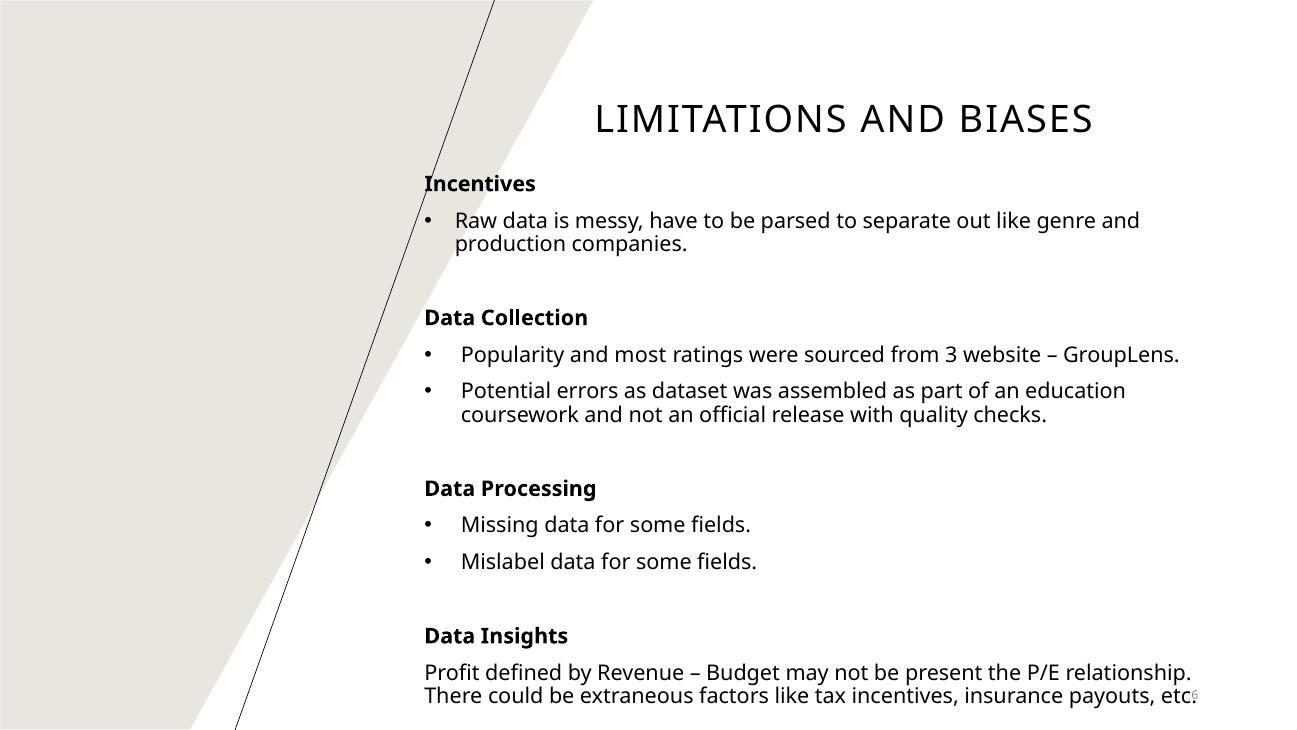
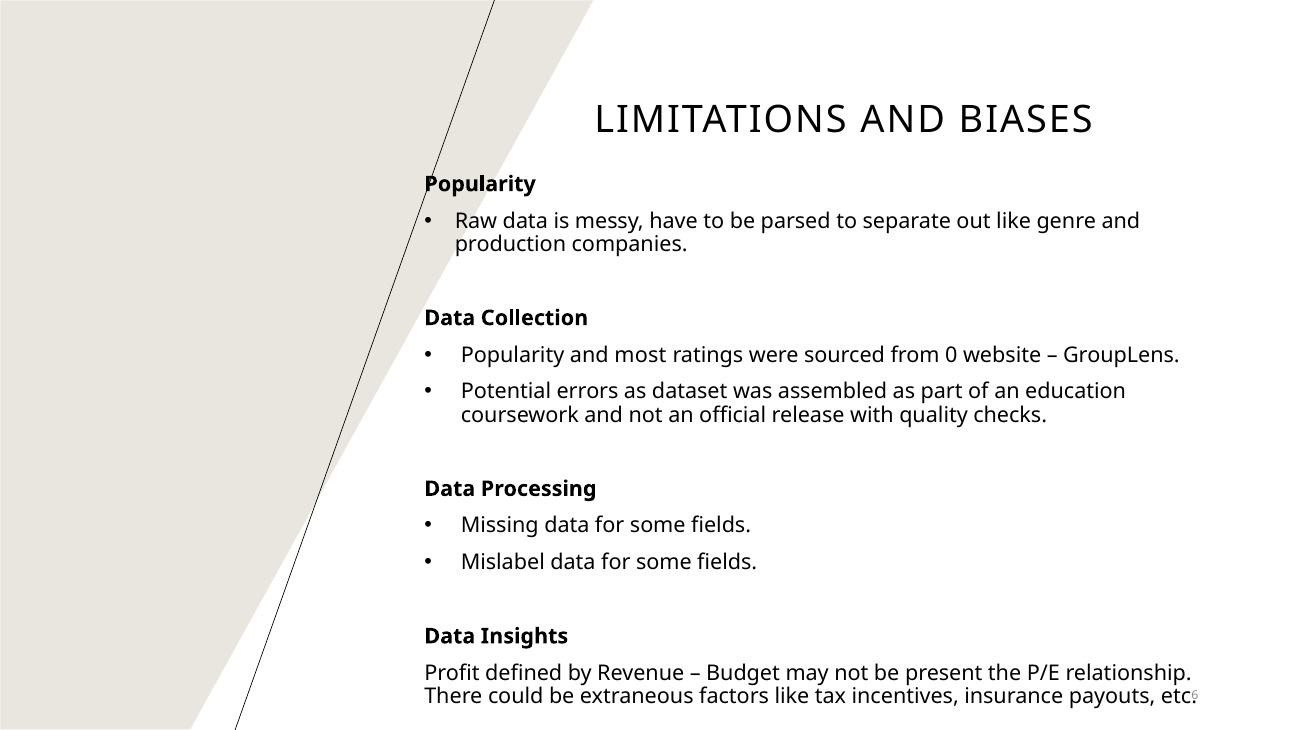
Incentives: Incentives -> Popularity (480, 184)
3: 3 -> 0 (951, 355)
